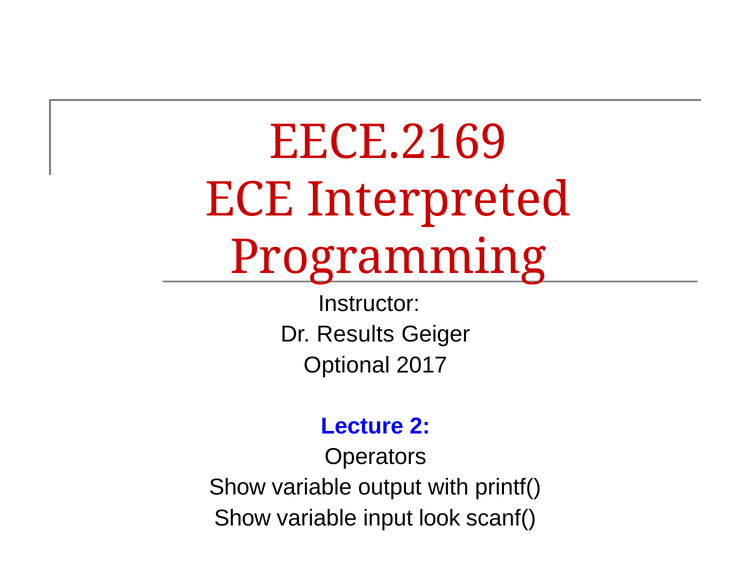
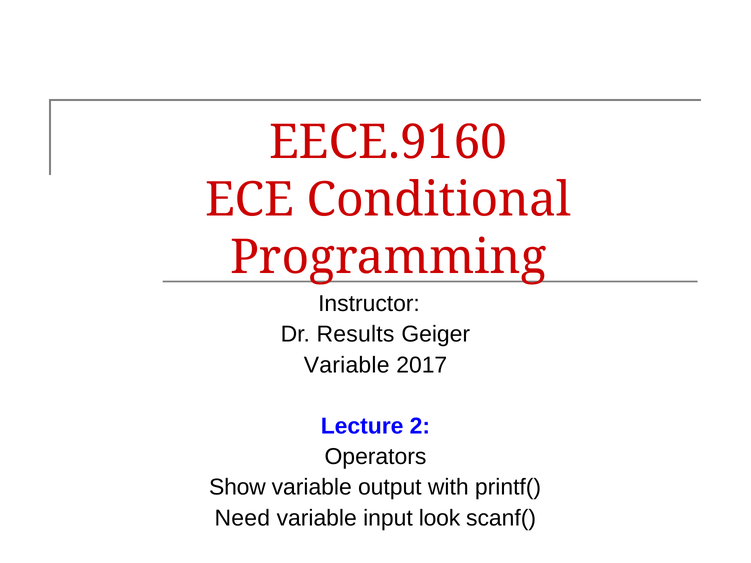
EECE.2169: EECE.2169 -> EECE.9160 (388, 142)
Interpreted: Interpreted -> Conditional (439, 200)
Optional: Optional -> Variable (347, 365)
Show: Show -> Need (242, 518)
